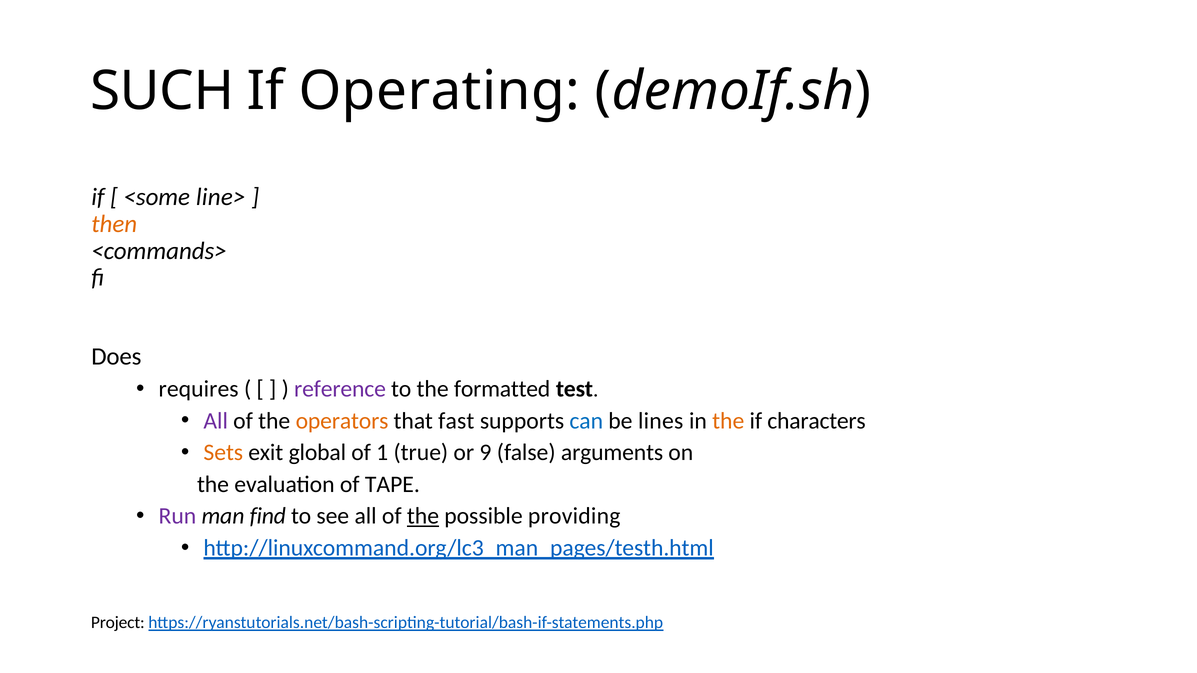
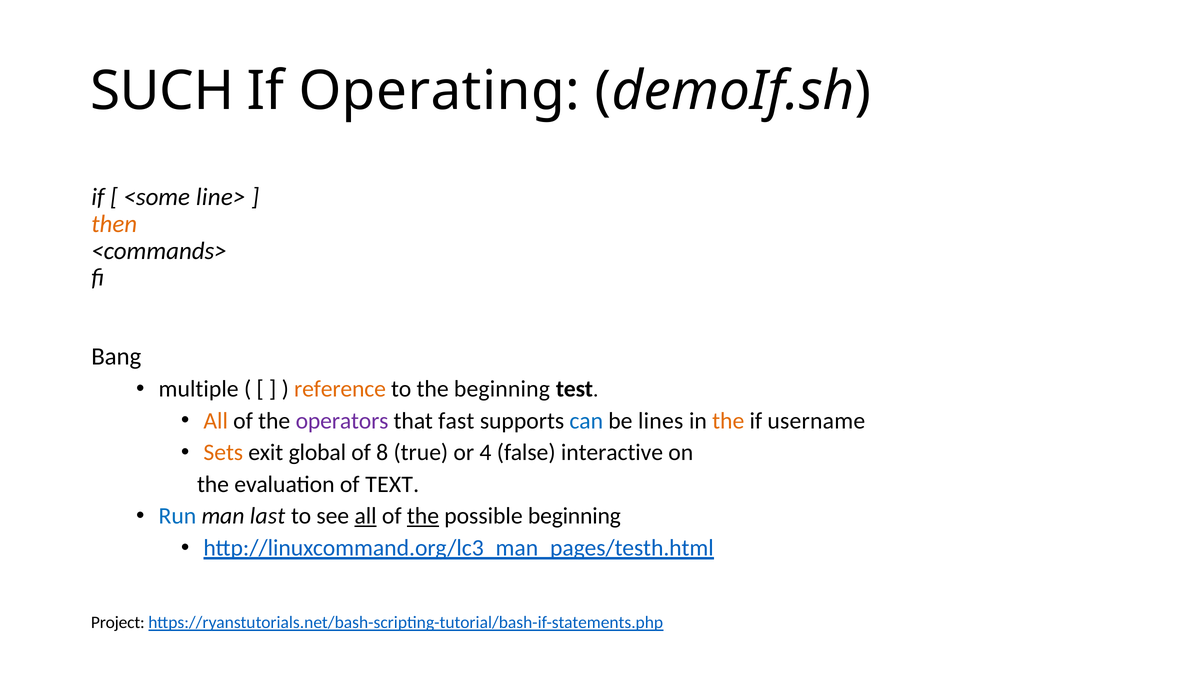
Does: Does -> Bang (116, 357)
requires: requires -> multiple (199, 389)
reference colour: purple -> orange (340, 389)
the formatted: formatted -> beginning (502, 389)
All colour: purple -> orange (216, 421)
operators colour: orange -> purple (342, 421)
characters: characters -> username (816, 421)
1: 1 -> 8 (382, 453)
9: 9 -> 4 (485, 453)
arguments: arguments -> interactive (612, 453)
TAPE: TAPE -> TEXT (392, 485)
Run colour: purple -> blue (177, 516)
find: find -> last (268, 516)
all underline: none -> present (366, 516)
possible providing: providing -> beginning (574, 516)
